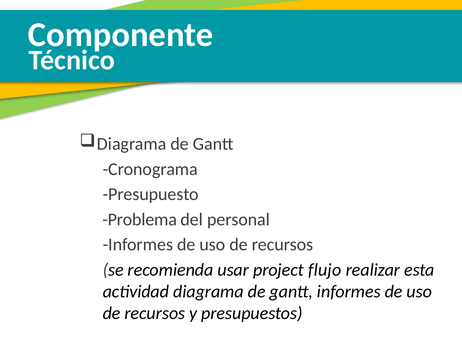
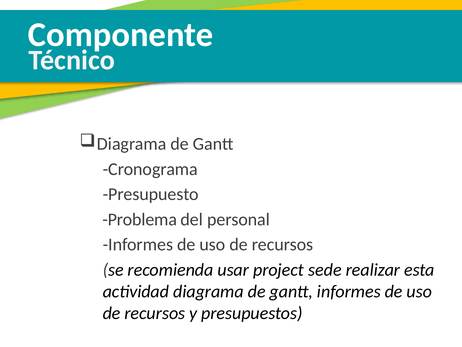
flujo: flujo -> sede (325, 270)
